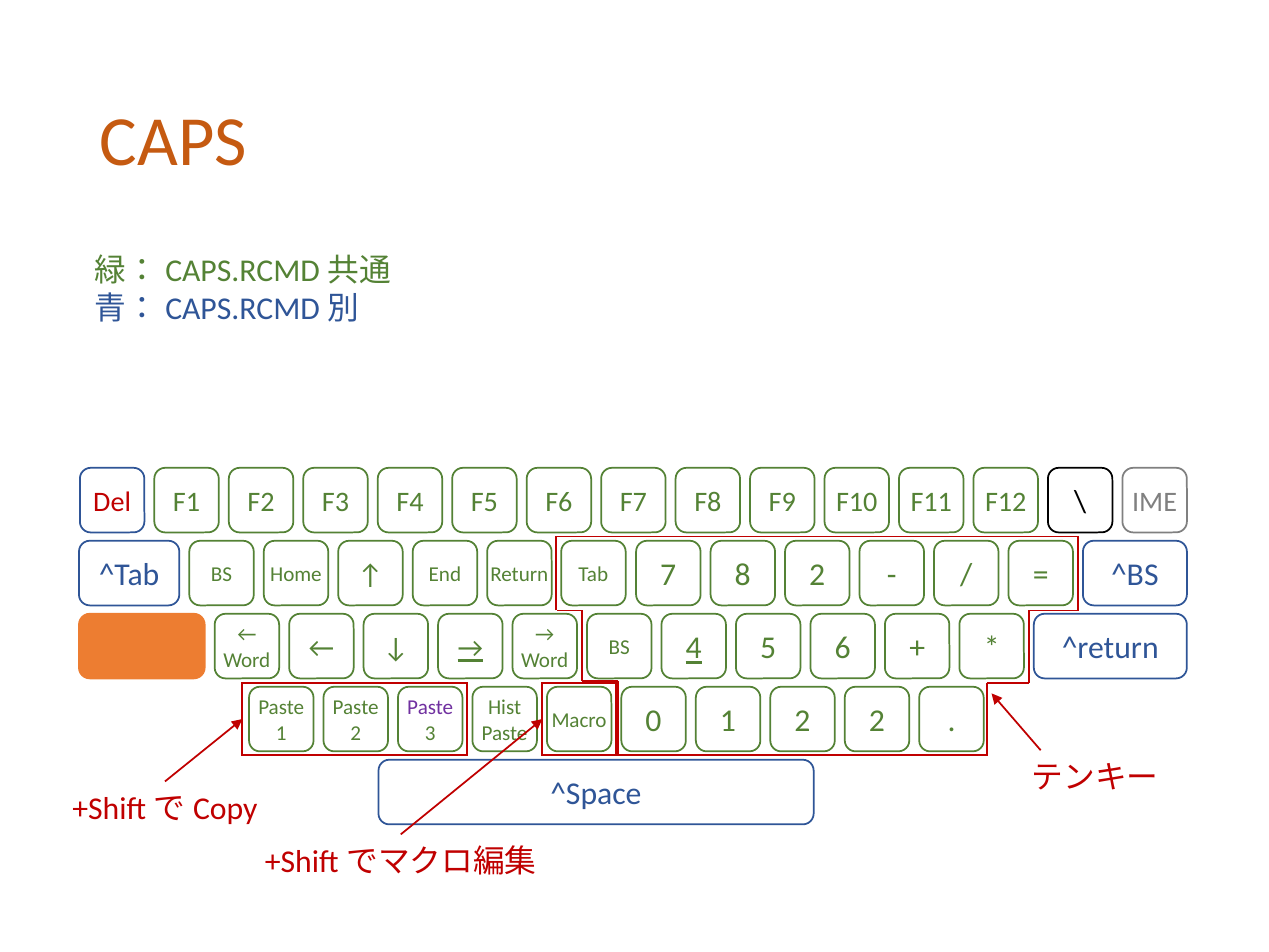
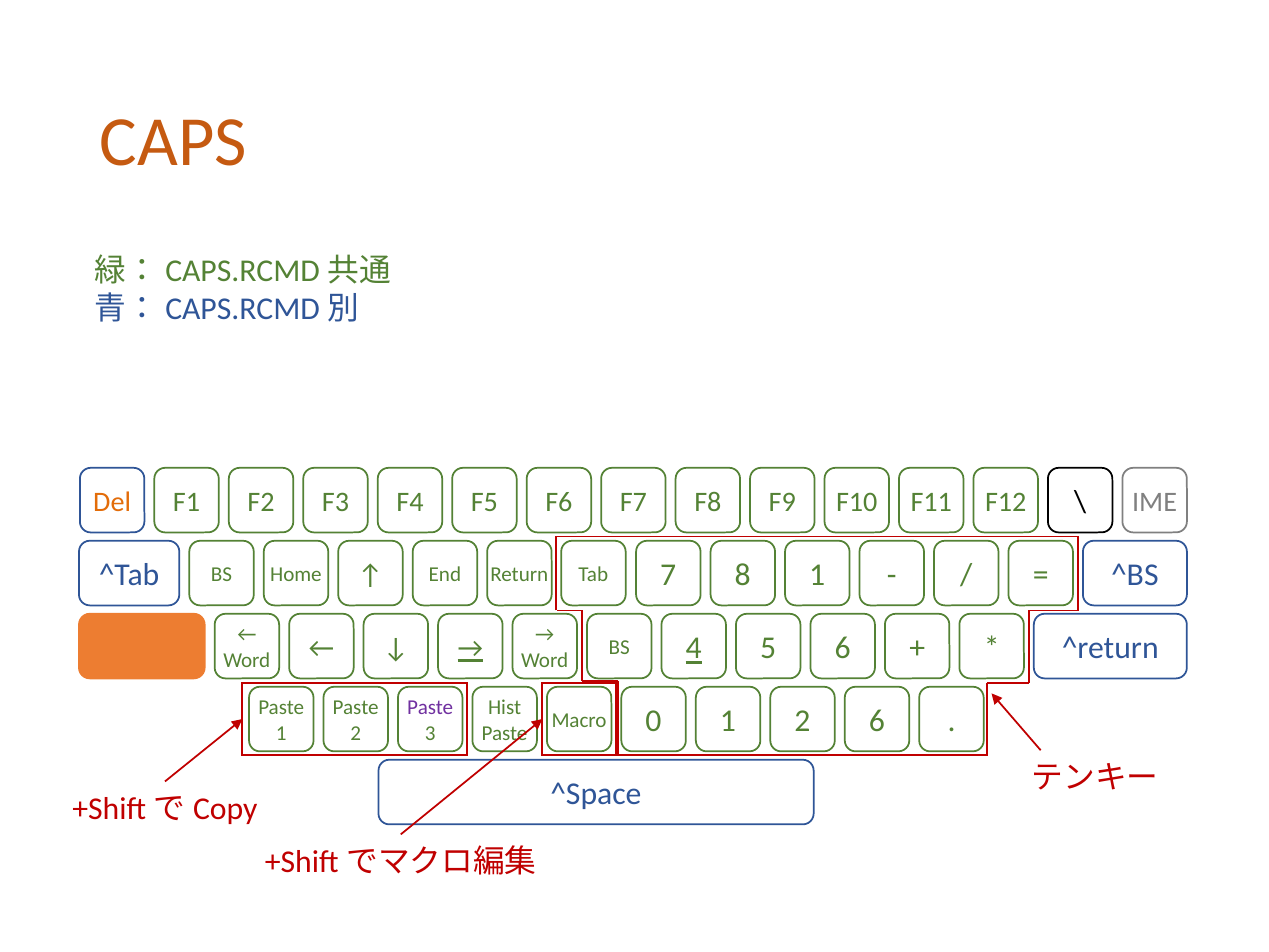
Del colour: red -> orange (112, 502)
8 2: 2 -> 1 (817, 575)
2 2: 2 -> 6 (877, 721)
